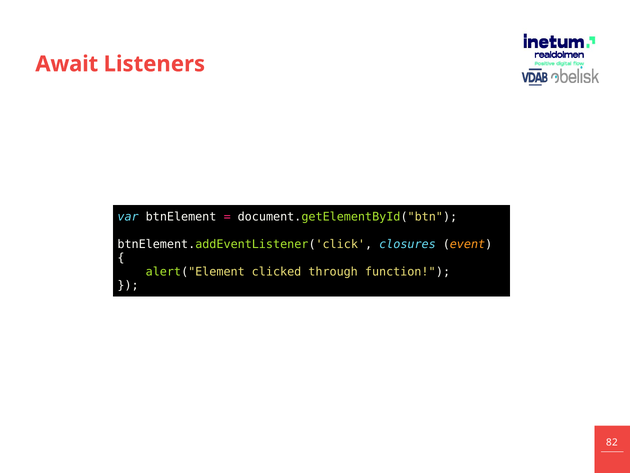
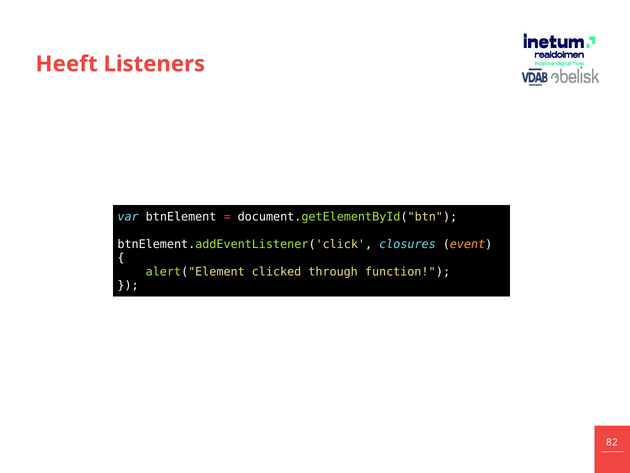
Await: Await -> Heeft (67, 64)
